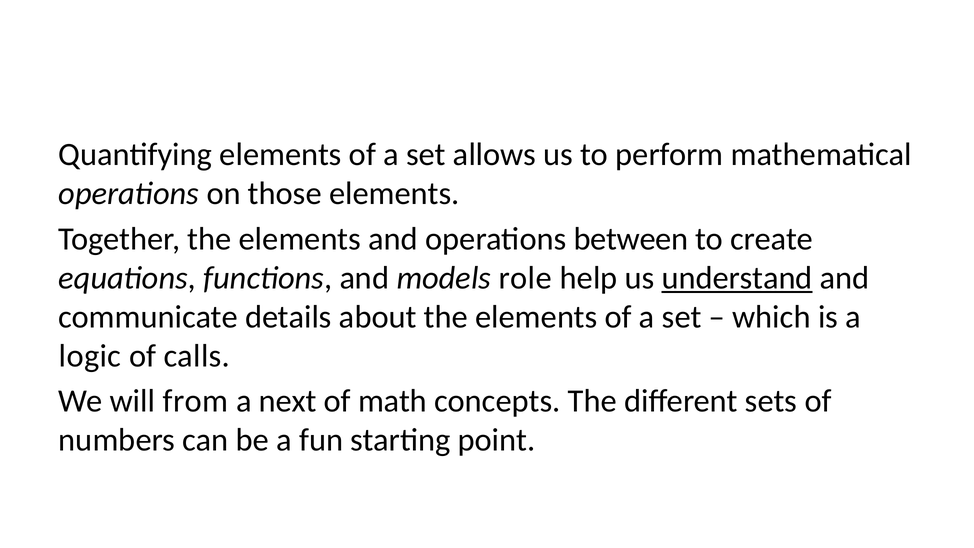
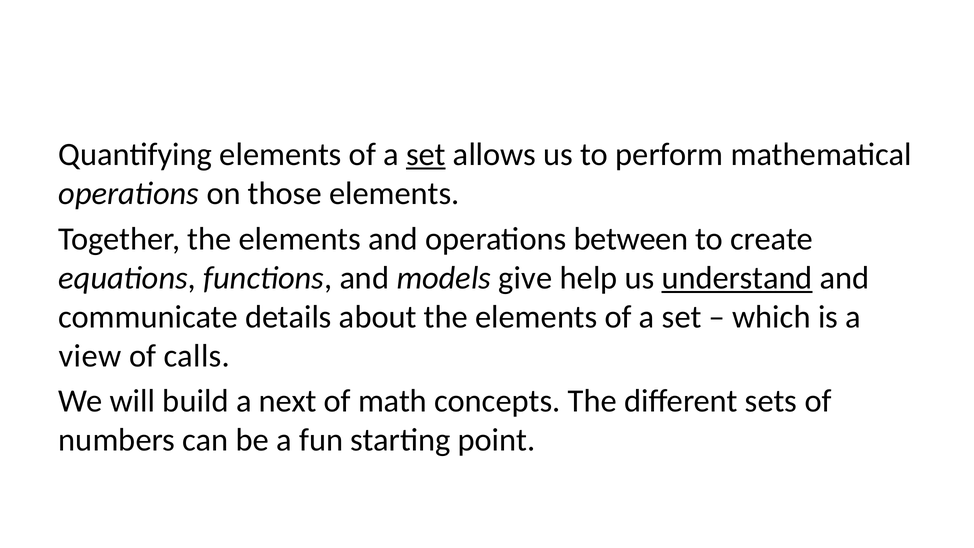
set underline: none -> present (426, 154)
role: role -> give (525, 278)
logic: logic -> view (90, 356)
from: from -> build (196, 401)
